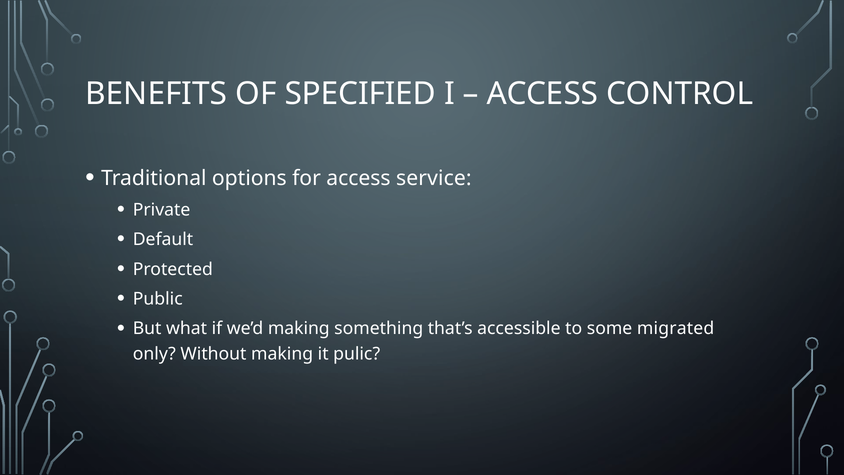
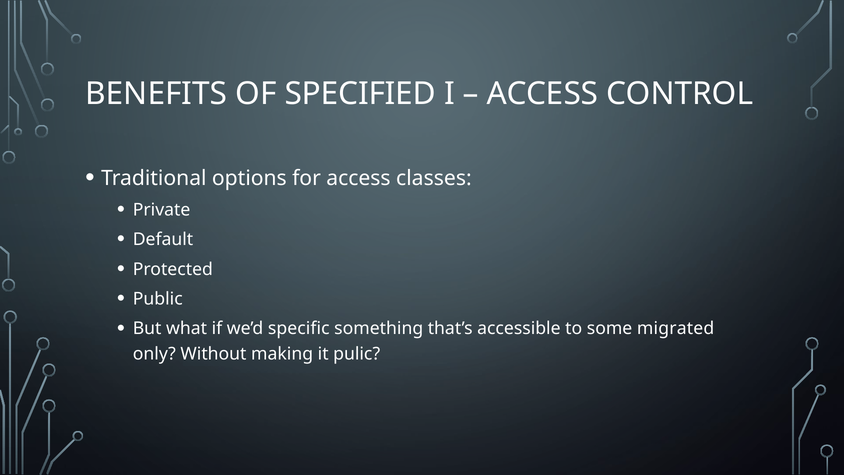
service: service -> classes (434, 178)
we’d making: making -> specific (299, 328)
